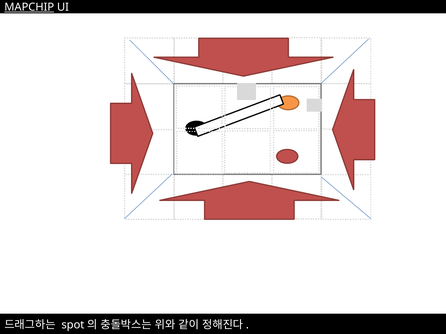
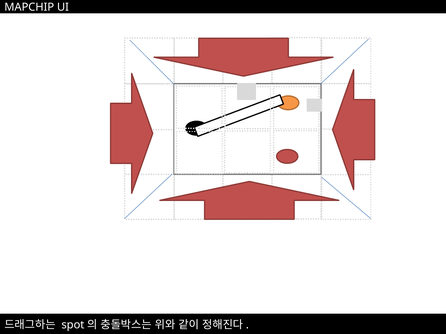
MAPCHIP underline: present -> none (29, 7)
